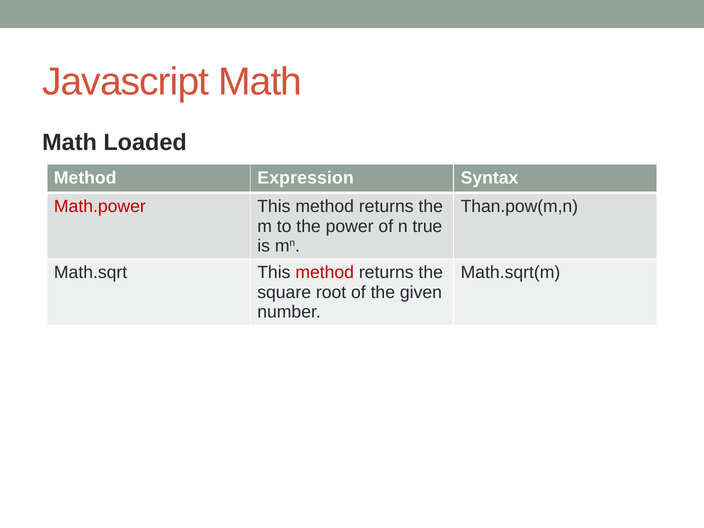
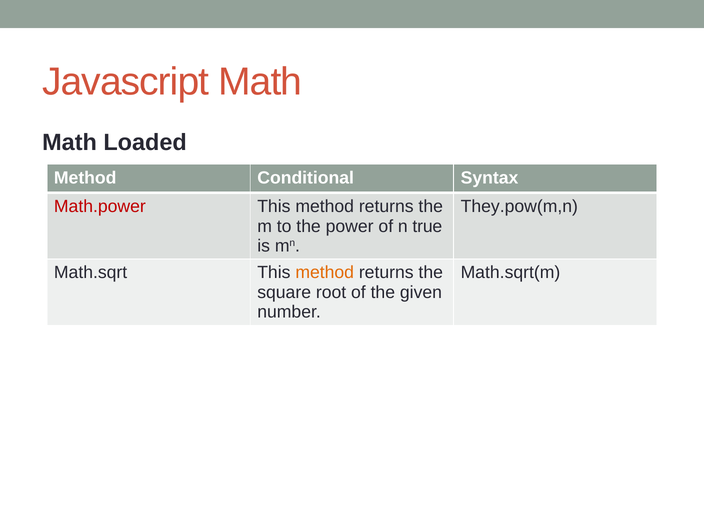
Expression: Expression -> Conditional (306, 178)
Than.pow(m,n: Than.pow(m,n -> They.pow(m,n (519, 207)
method colour: red -> orange (325, 273)
